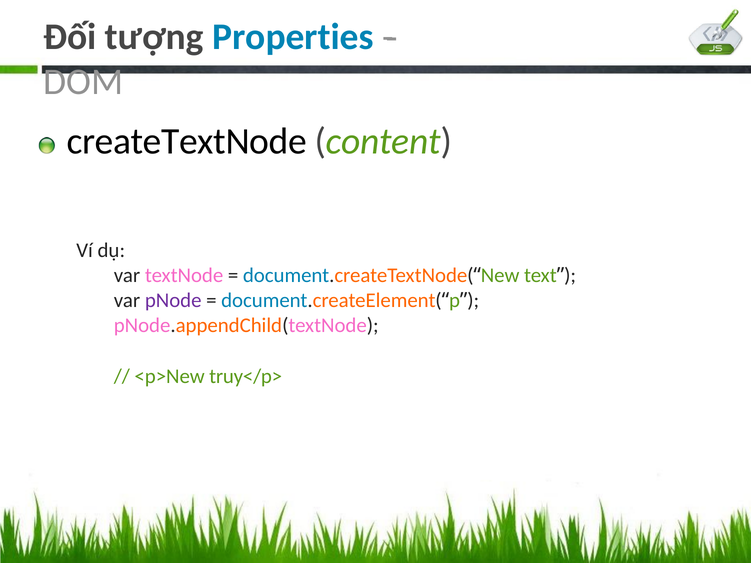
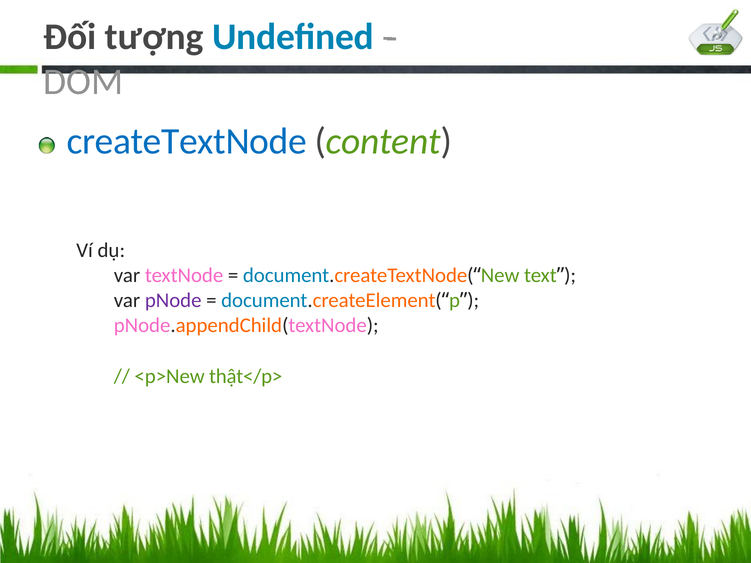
Properties: Properties -> Undeﬁned (293, 37)
createTextNode colour: black -> blue (187, 141)
truy</p>: truy</p> -> thật</p> (246, 377)
